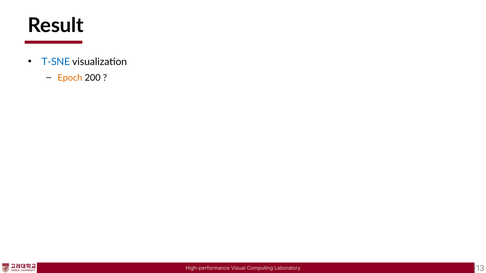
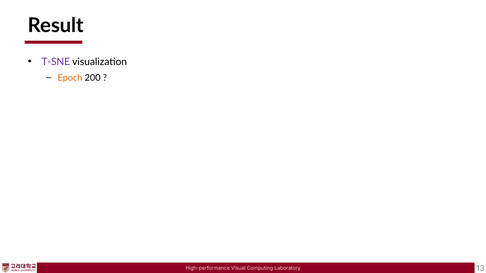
T-SNE colour: blue -> purple (56, 62)
